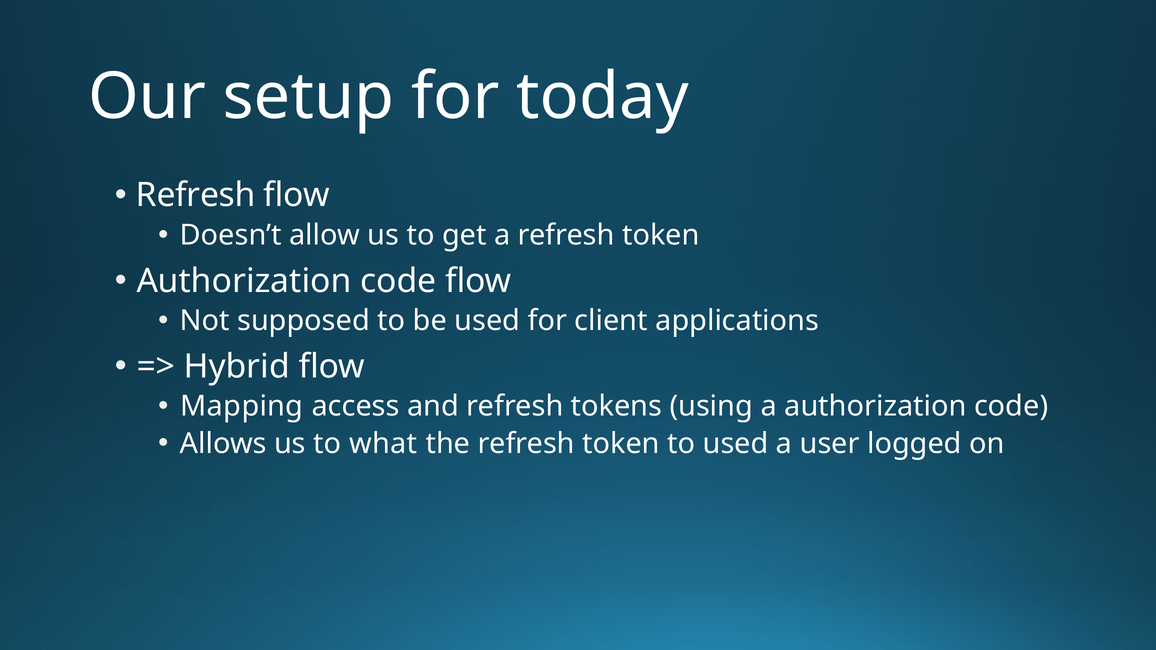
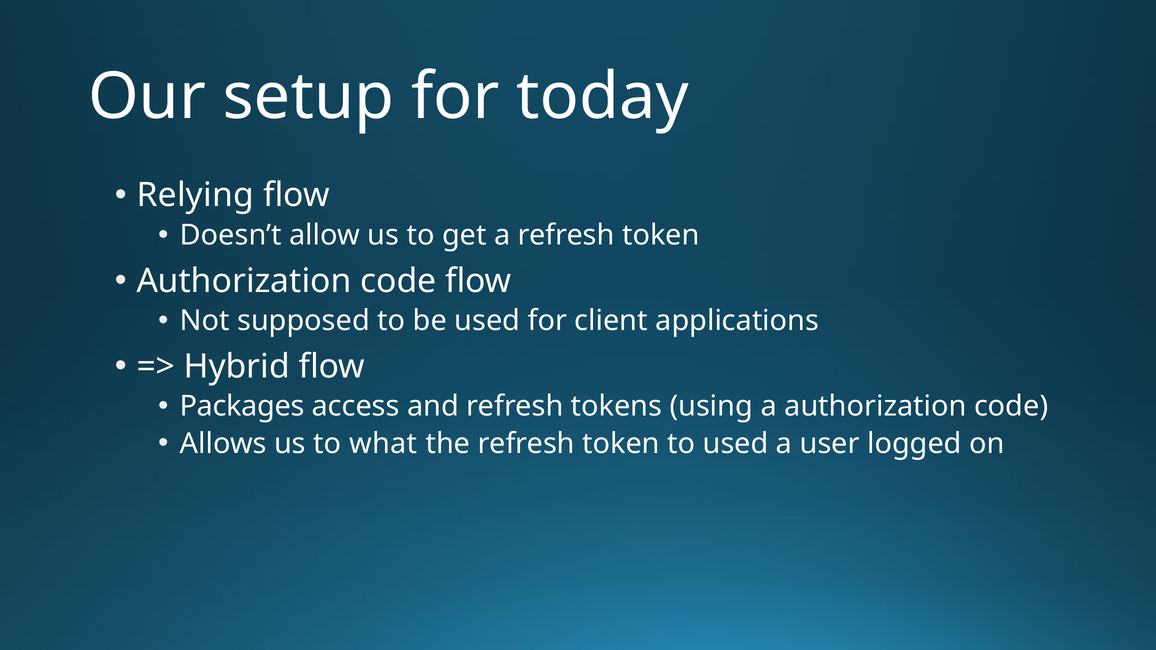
Refresh: Refresh -> Relying (195, 195)
Mapping: Mapping -> Packages (242, 406)
